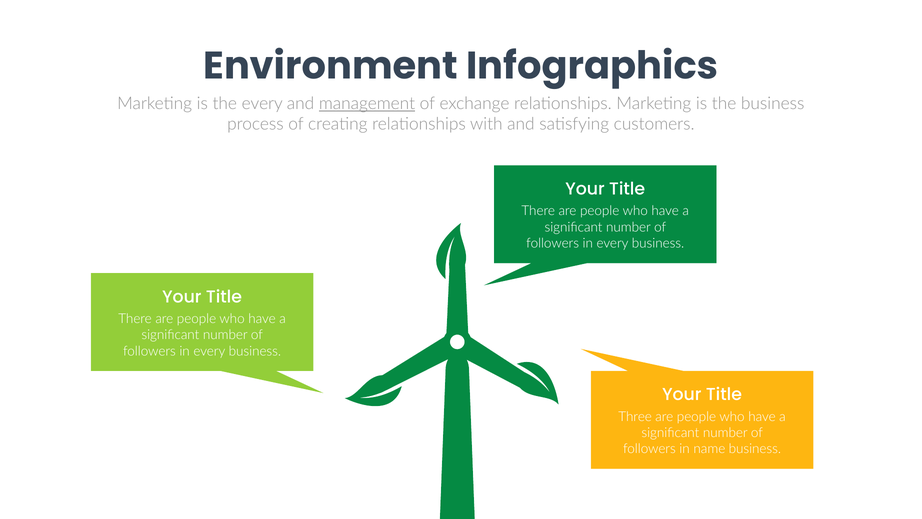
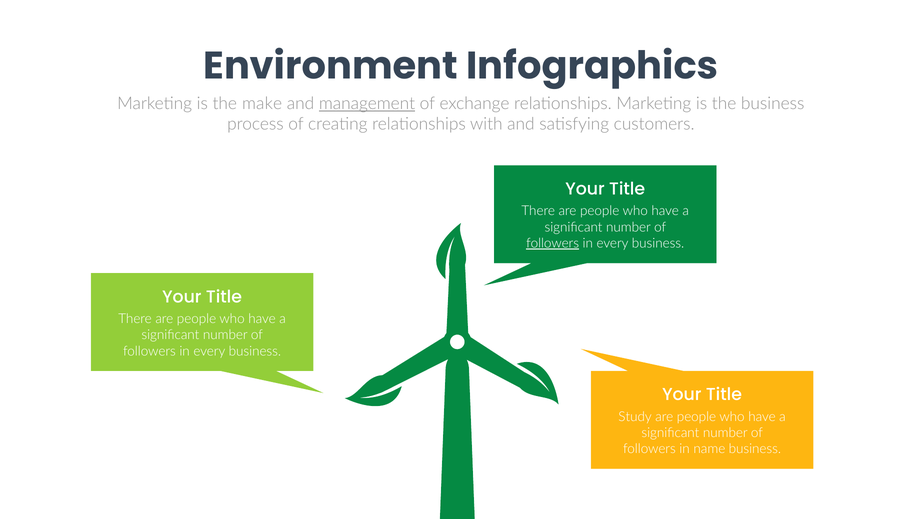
the every: every -> make (262, 103)
followers underline: none -> present (553, 243)
Three: Three -> Study (635, 416)
